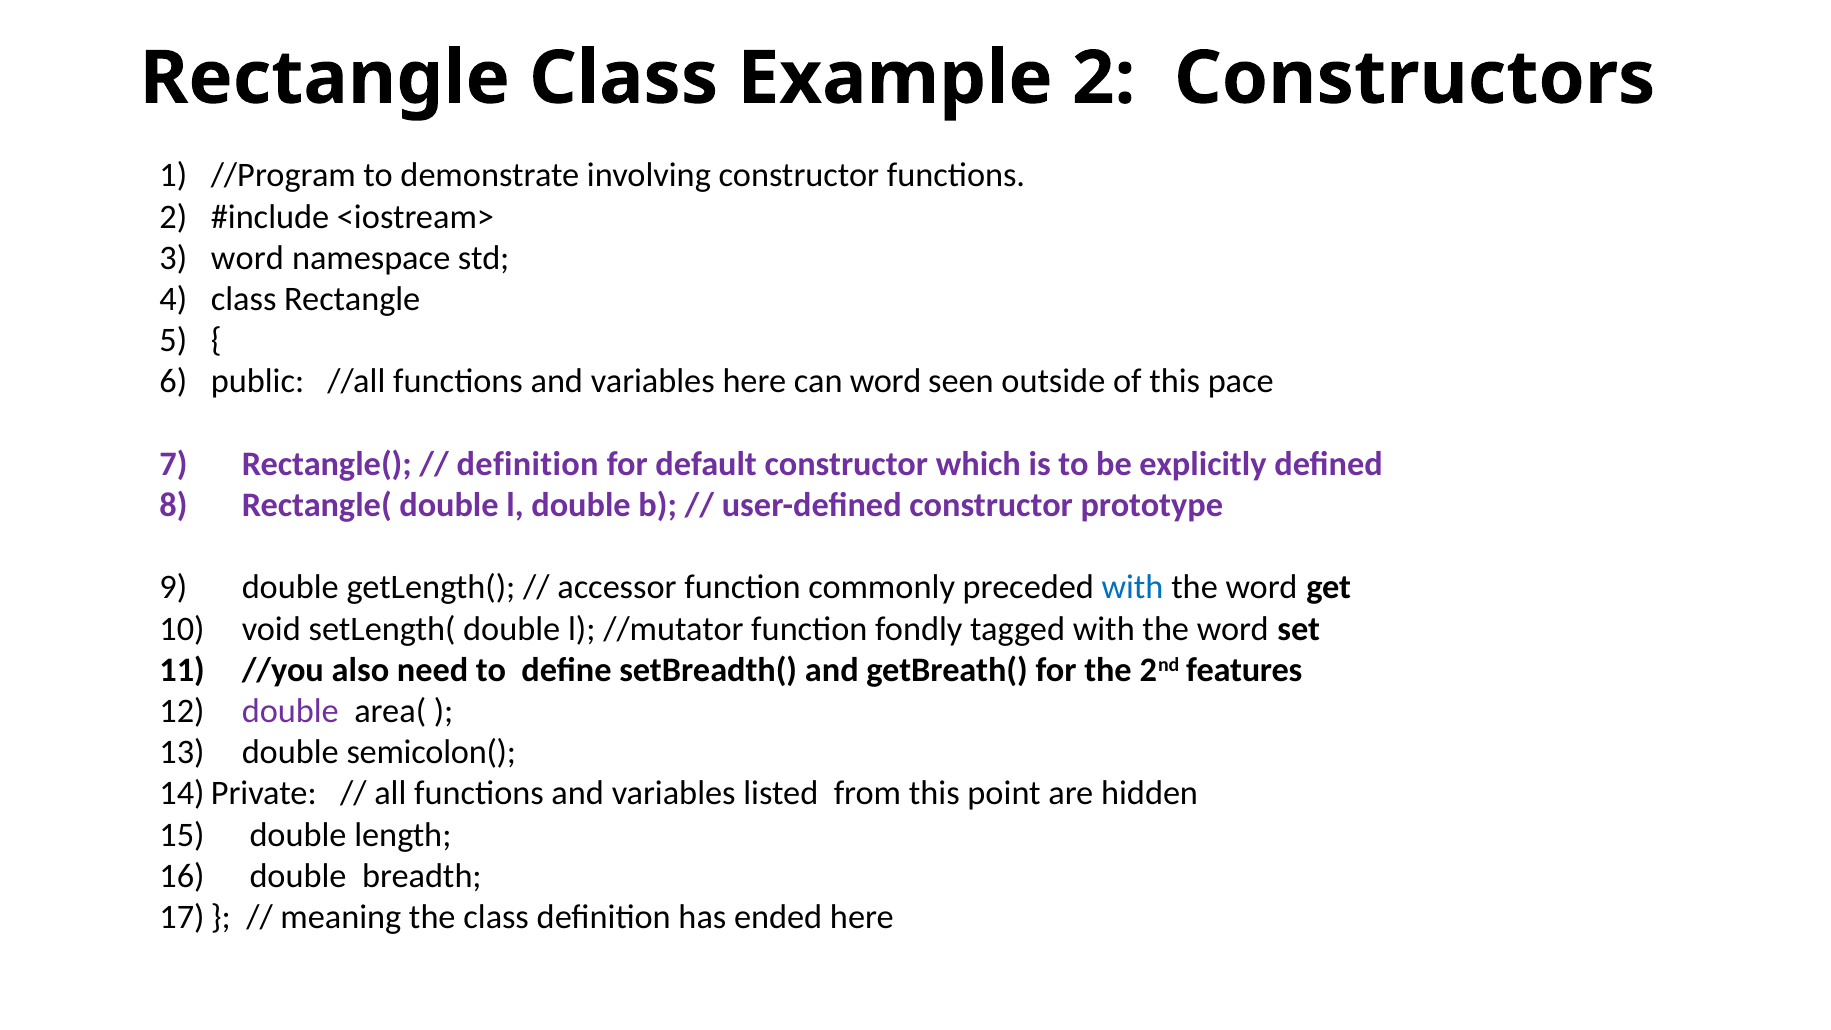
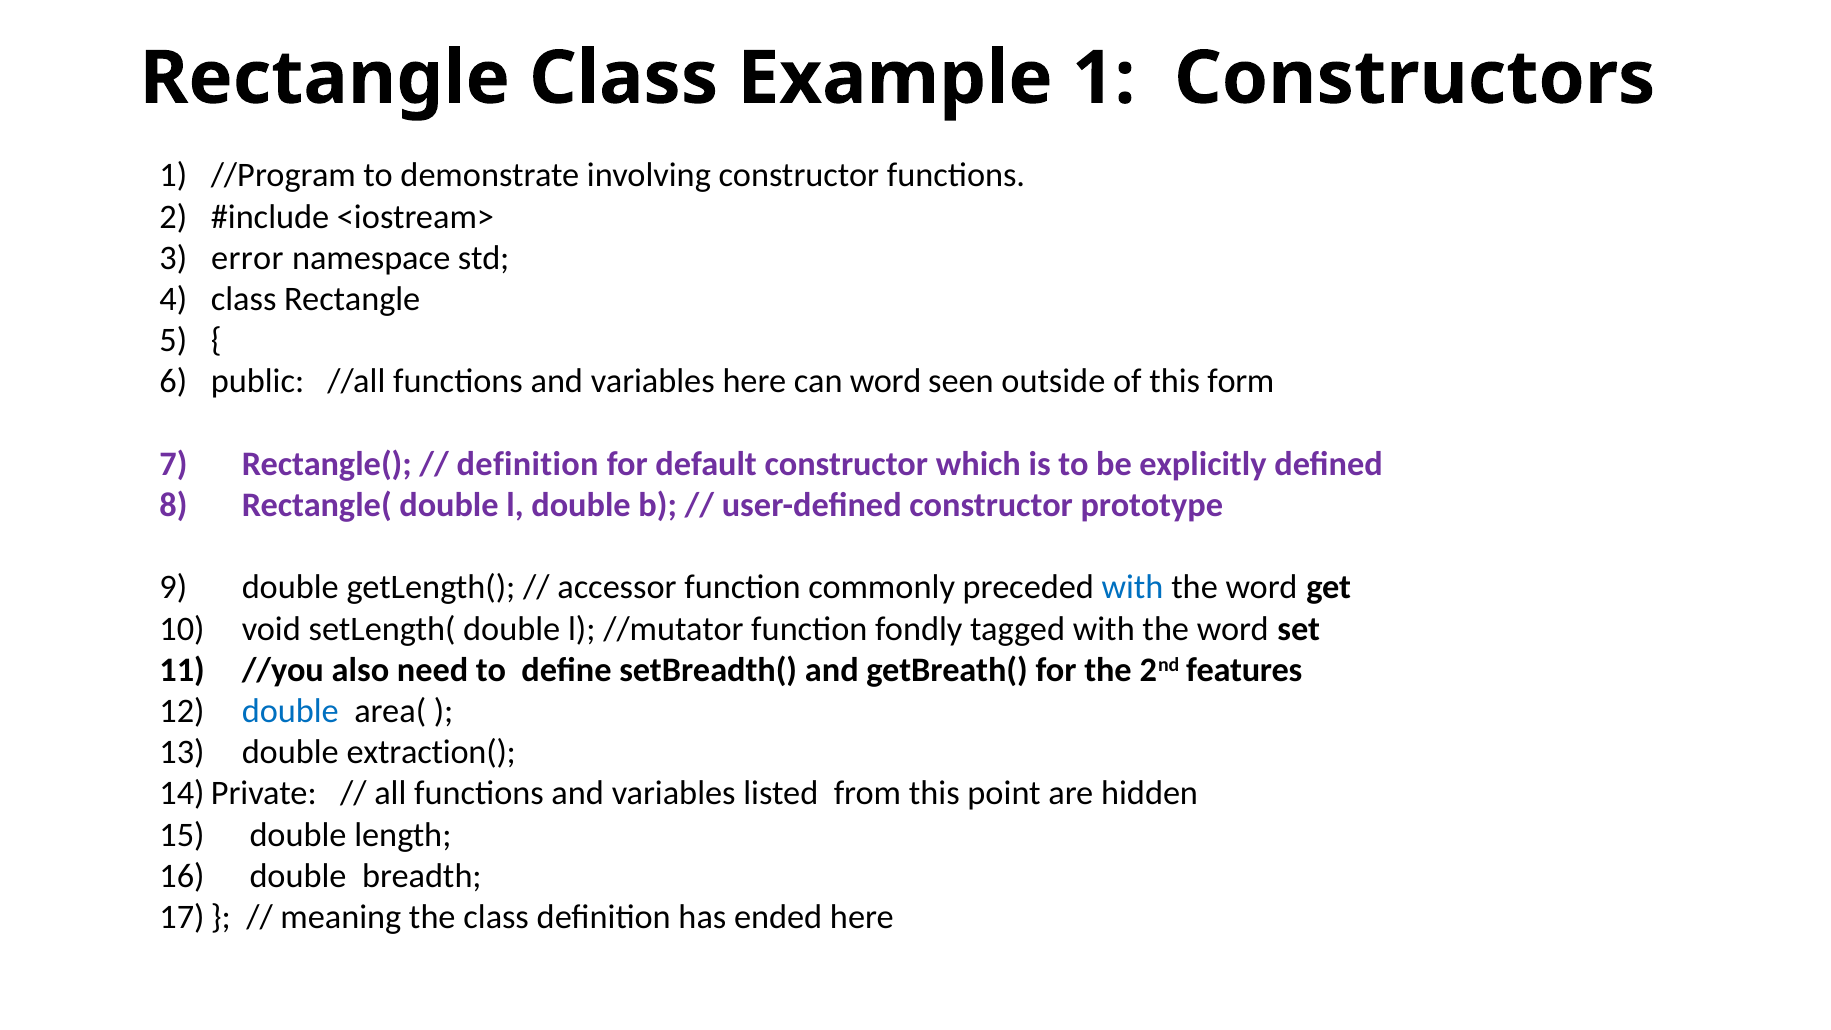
Example 2: 2 -> 1 (1104, 78)
3 word: word -> error (247, 258)
pace: pace -> form (1241, 382)
double colour: purple -> blue (290, 711)
semicolon(: semicolon( -> extraction( (431, 752)
